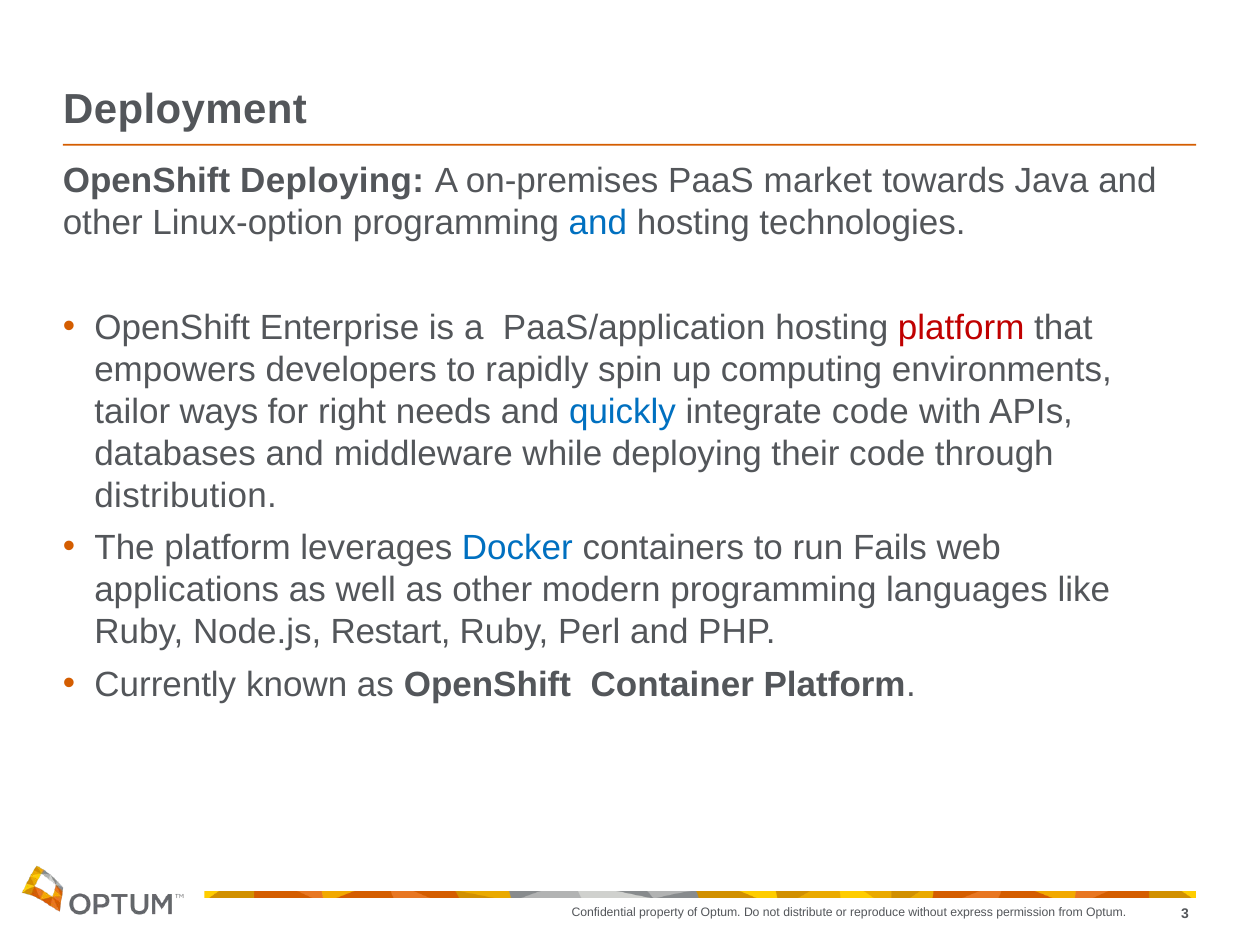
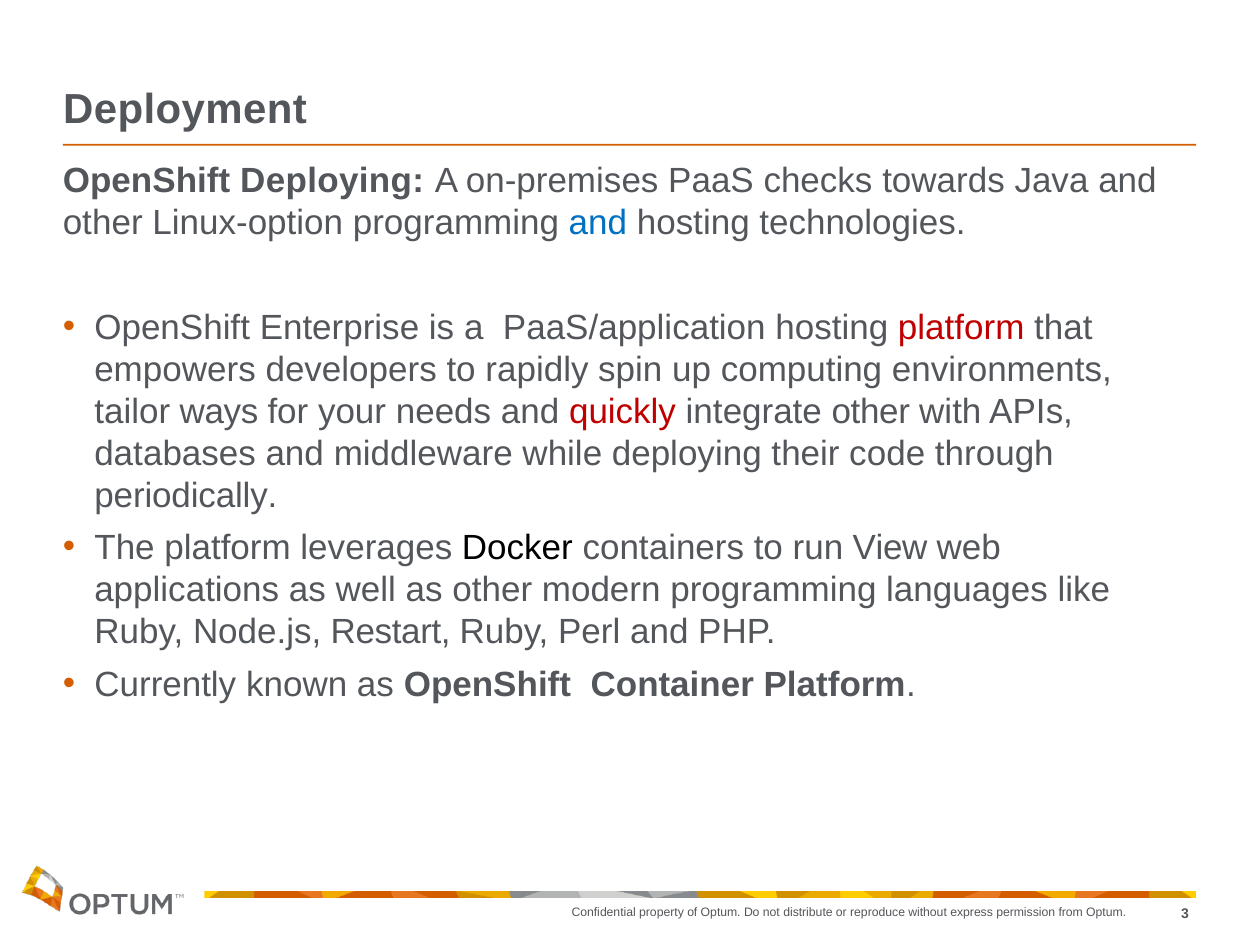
market: market -> checks (818, 181)
right: right -> your (352, 412)
quickly colour: blue -> red (623, 412)
integrate code: code -> other (871, 412)
distribution: distribution -> periodically (186, 496)
Docker colour: blue -> black (517, 548)
Fails: Fails -> View (890, 548)
